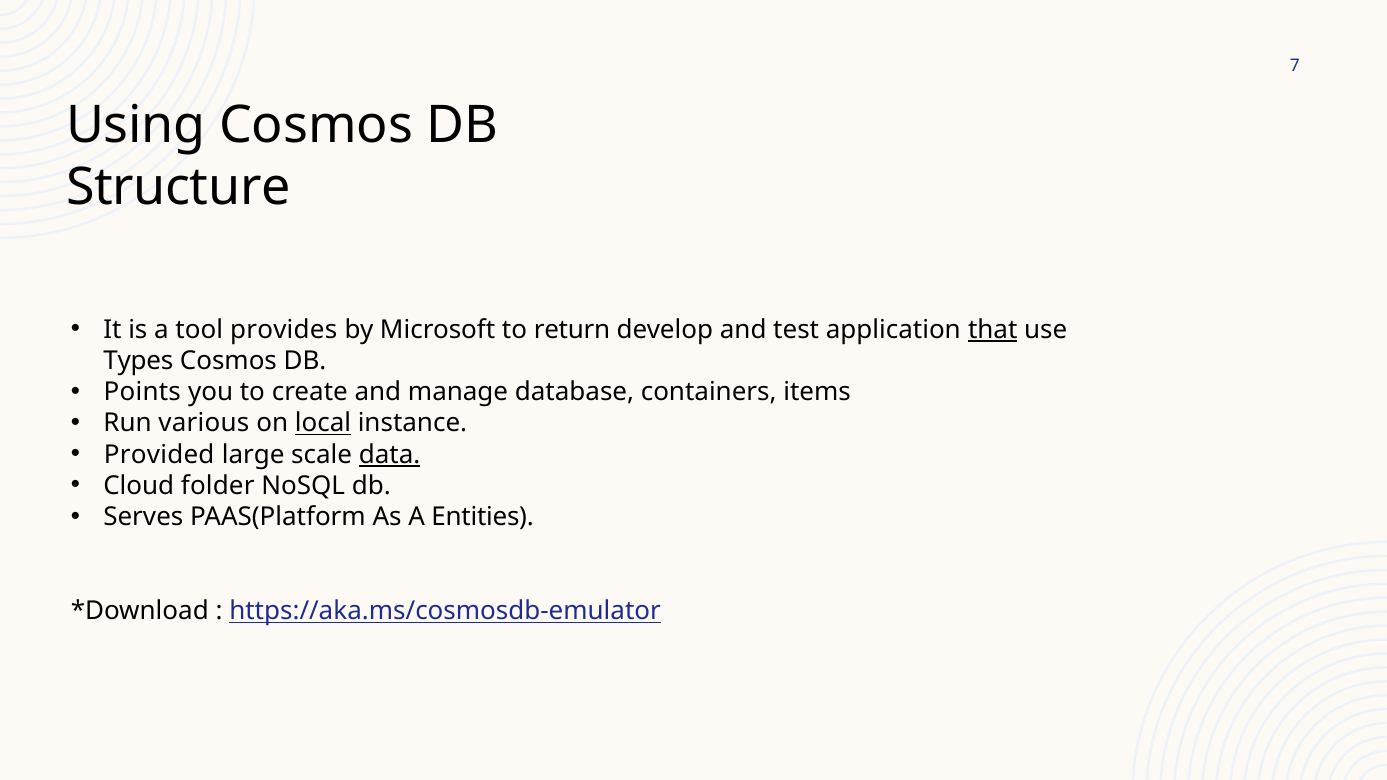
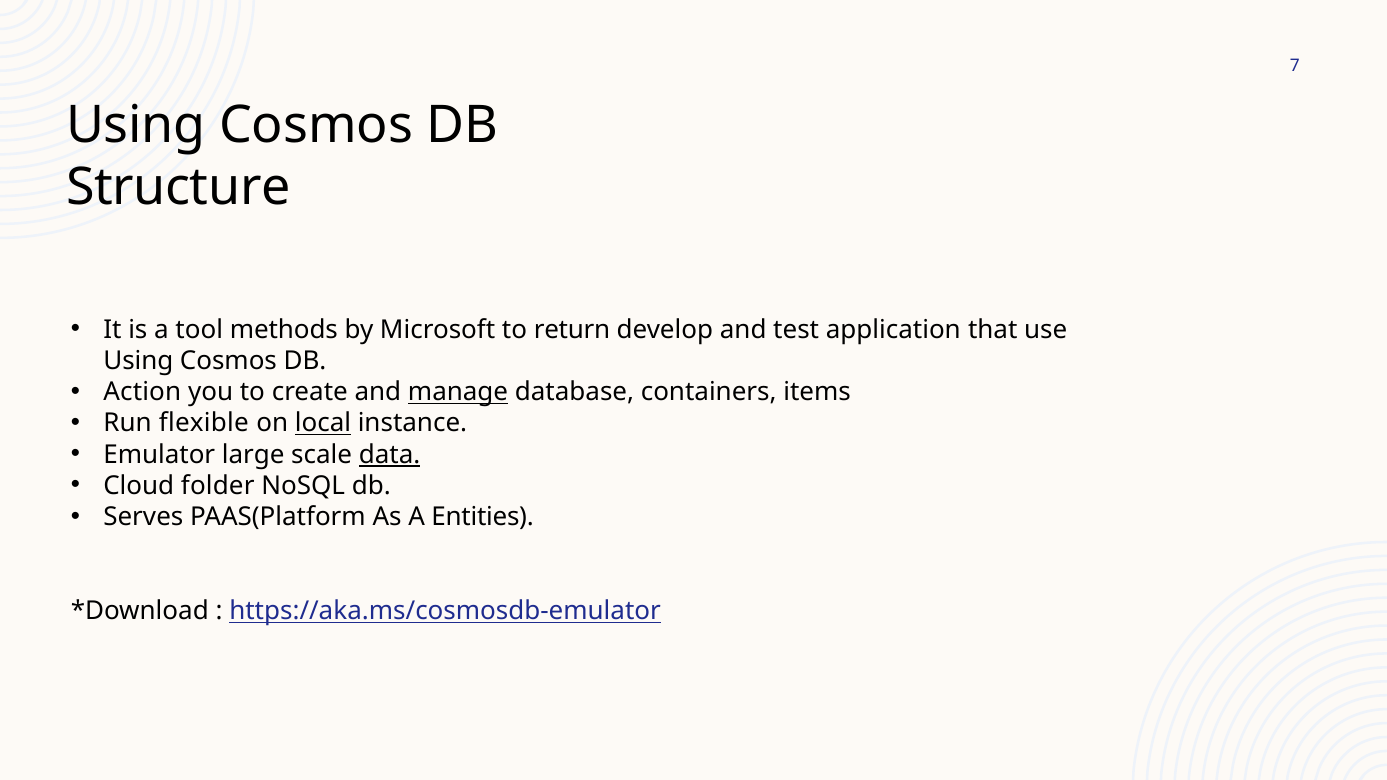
provides: provides -> methods (284, 330)
that underline: present -> none (993, 330)
Types: Types -> Using (138, 361)
Points: Points -> Action (142, 392)
manage underline: none -> present (458, 392)
various: various -> flexible (204, 423)
Provided: Provided -> Emulator (159, 455)
